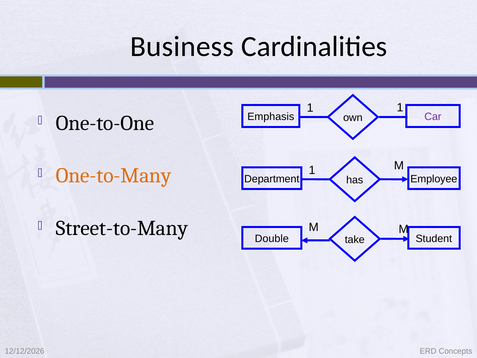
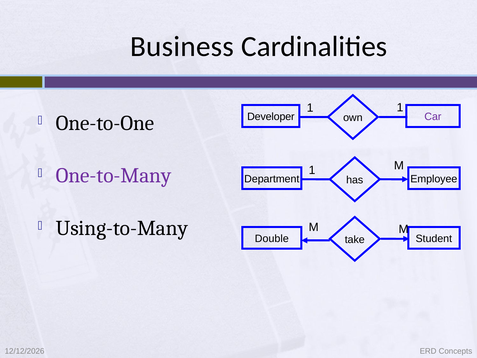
Emphasis: Emphasis -> Developer (271, 117)
One-to-Many colour: orange -> purple (114, 176)
Street-to-Many: Street-to-Many -> Using-to-Many (122, 228)
